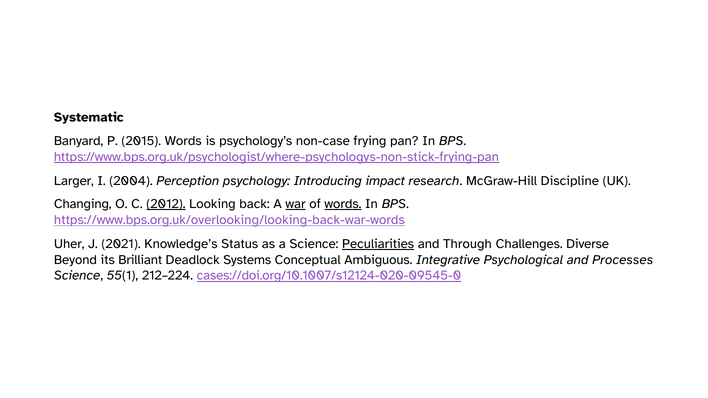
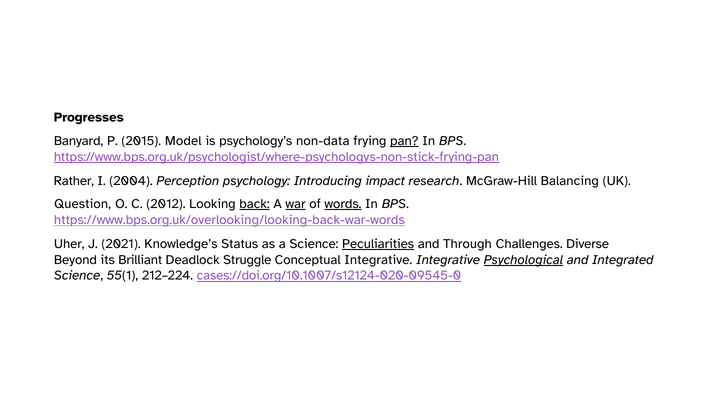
Systematic: Systematic -> Progresses (89, 118)
2015 Words: Words -> Model (183, 141)
non-case: non-case -> non-data (323, 141)
pan underline: none -> present (404, 141)
Larger: Larger -> Rather (74, 181)
Discipline: Discipline -> Balancing (570, 181)
Changing: Changing -> Question (83, 204)
2012 underline: present -> none (166, 204)
back underline: none -> present (255, 204)
Systems: Systems -> Struggle (247, 260)
Conceptual Ambiguous: Ambiguous -> Integrative (378, 260)
Psychological underline: none -> present (524, 260)
Processes: Processes -> Integrated (623, 260)
